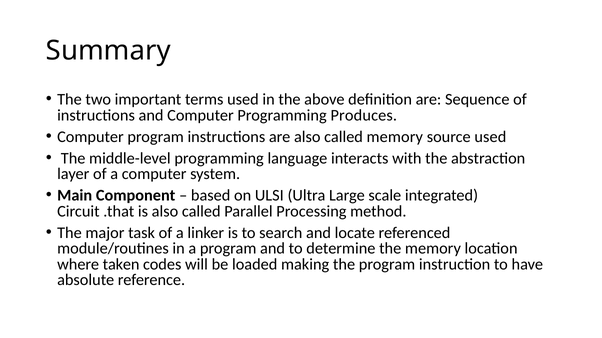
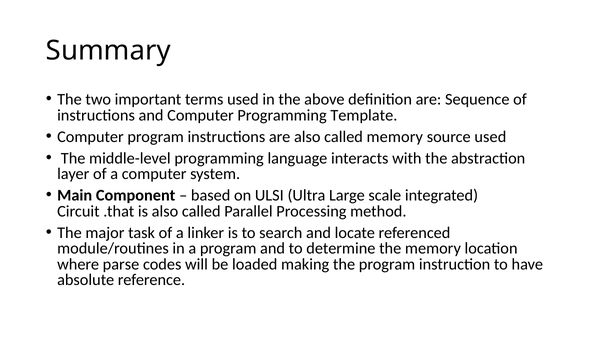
Produces: Produces -> Template (364, 116)
taken: taken -> parse (121, 265)
